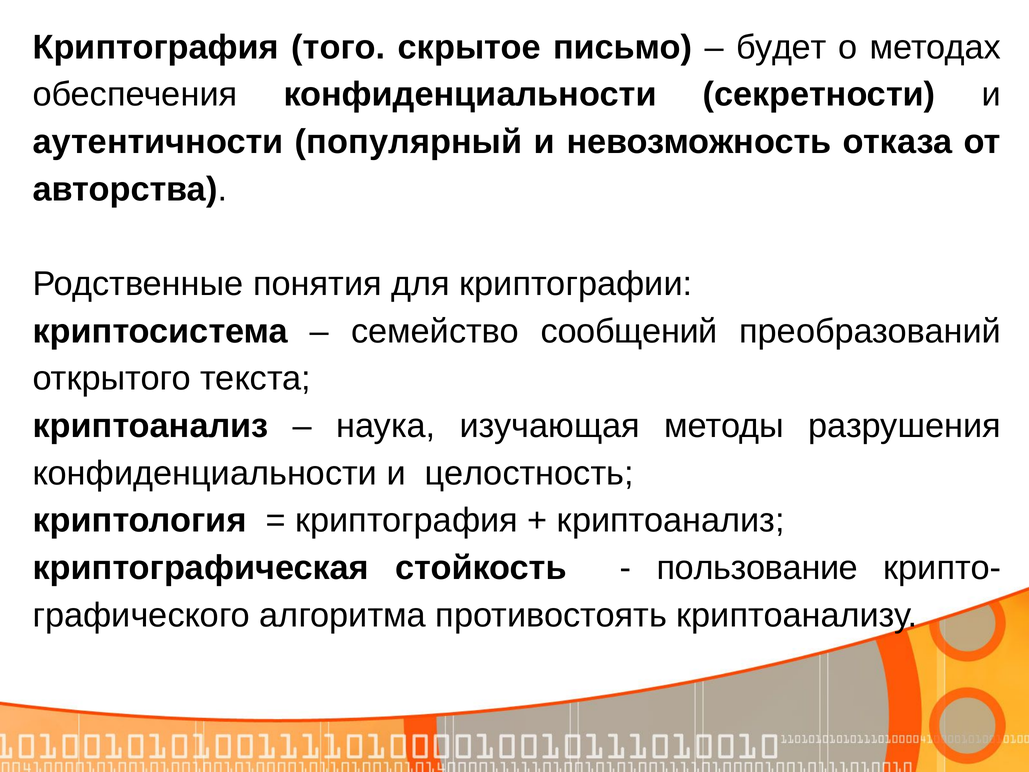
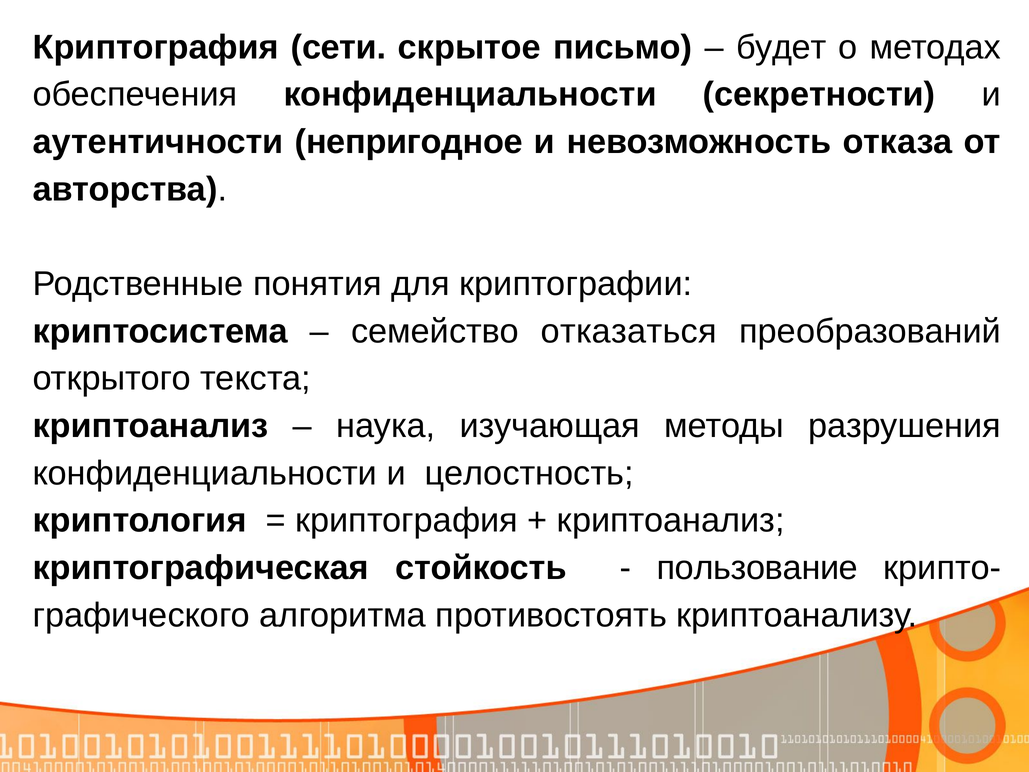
того: того -> сети (339, 47)
популярный: популярный -> непригодное (409, 142)
сообщений: сообщений -> отказаться (629, 331)
